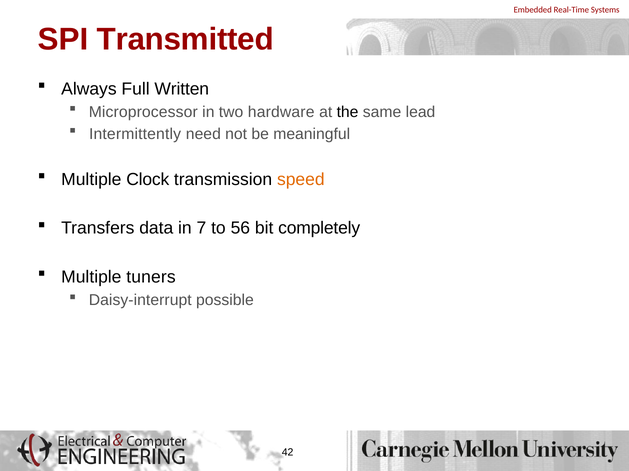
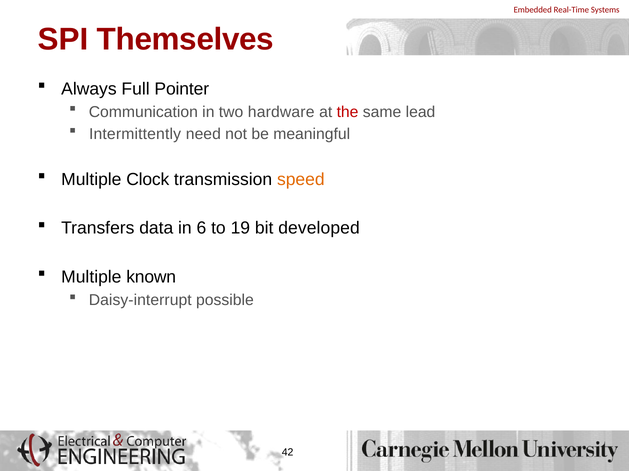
Transmitted: Transmitted -> Themselves (185, 39)
Written: Written -> Pointer (182, 89)
Microprocessor: Microprocessor -> Communication (143, 112)
the colour: black -> red (348, 112)
7: 7 -> 6 (201, 229)
56: 56 -> 19 (240, 229)
completely: completely -> developed (319, 229)
tuners: tuners -> known (151, 277)
